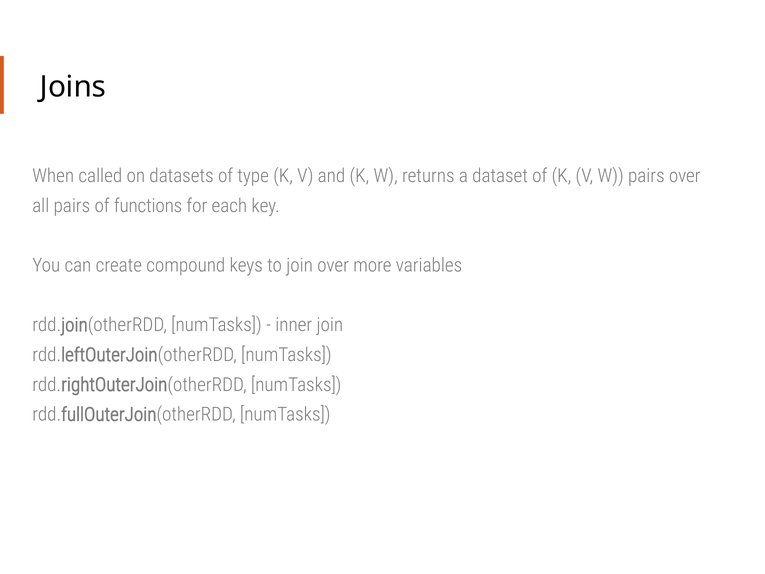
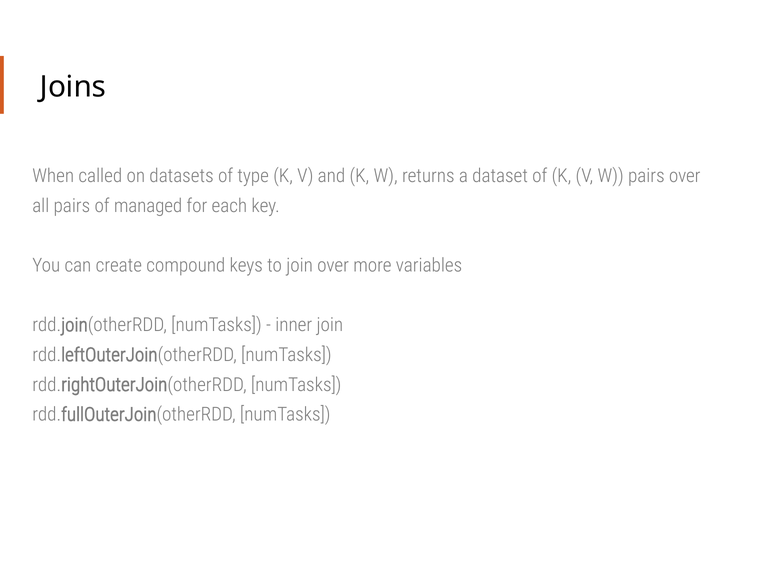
functions: functions -> managed (148, 206)
